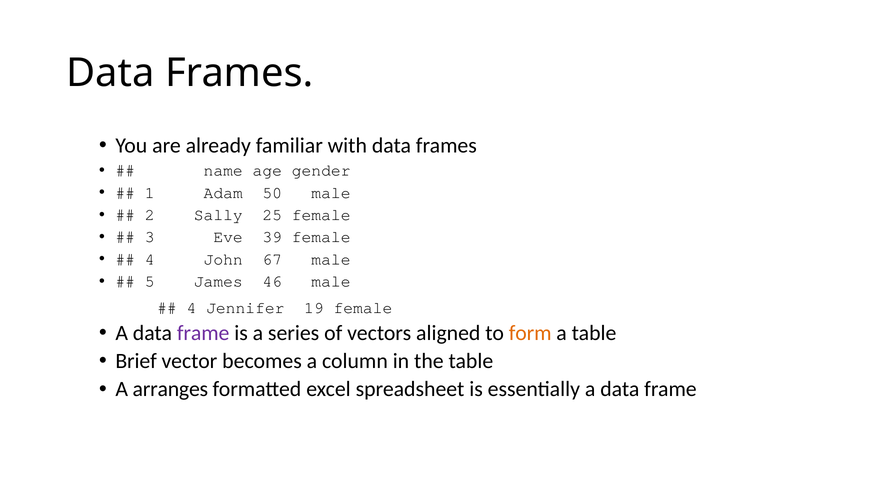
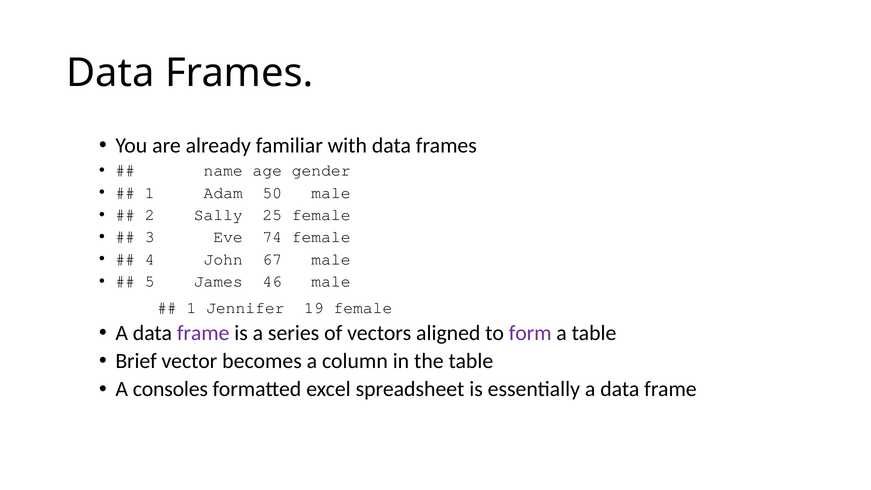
39: 39 -> 74 (272, 237)
4: 4 -> 1 (191, 308)
form colour: orange -> purple (530, 333)
arranges: arranges -> consoles (170, 389)
